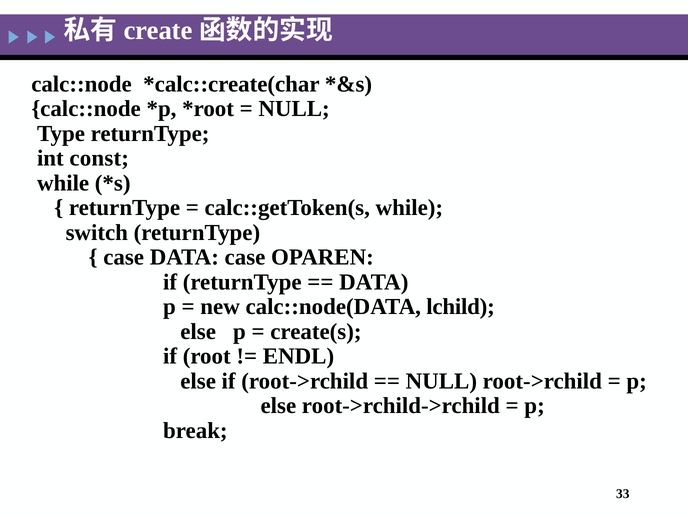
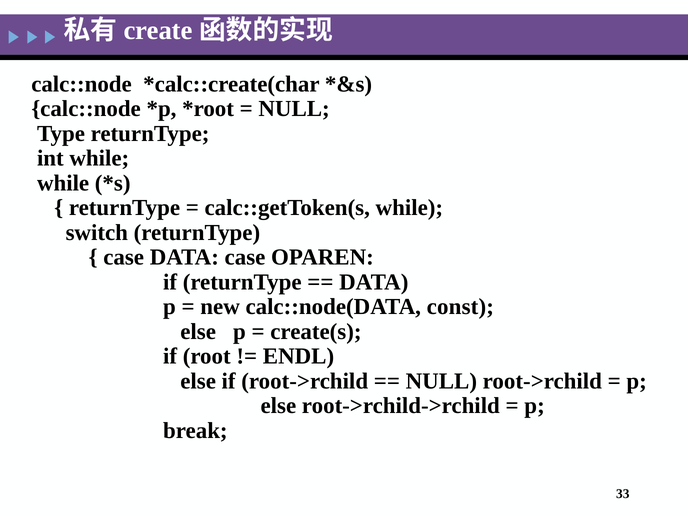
int const: const -> while (99, 158)
lchild: lchild -> const (460, 307)
